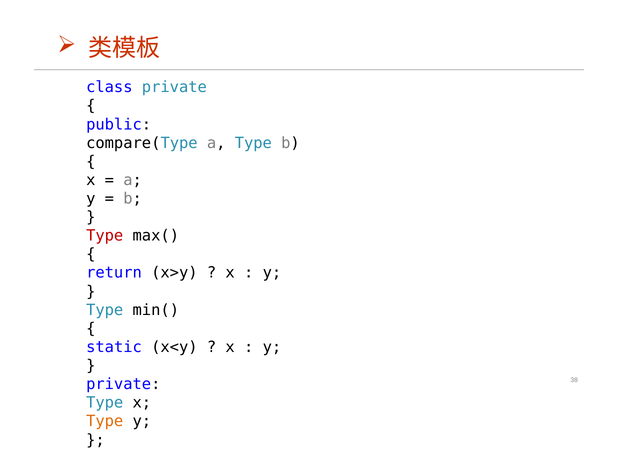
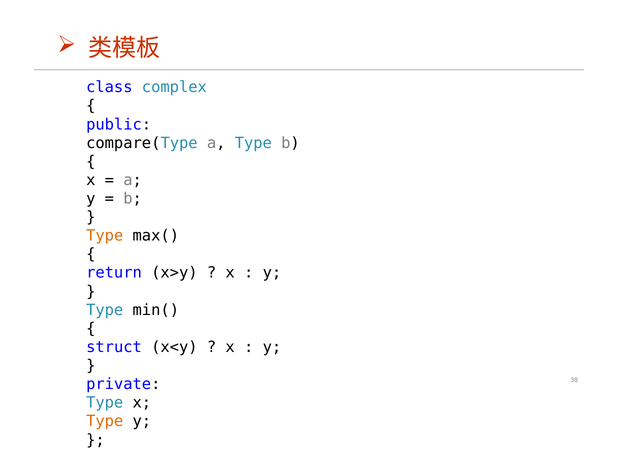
class private: private -> complex (174, 87)
Type colour: red -> orange (105, 236)
static: static -> struct (114, 347)
